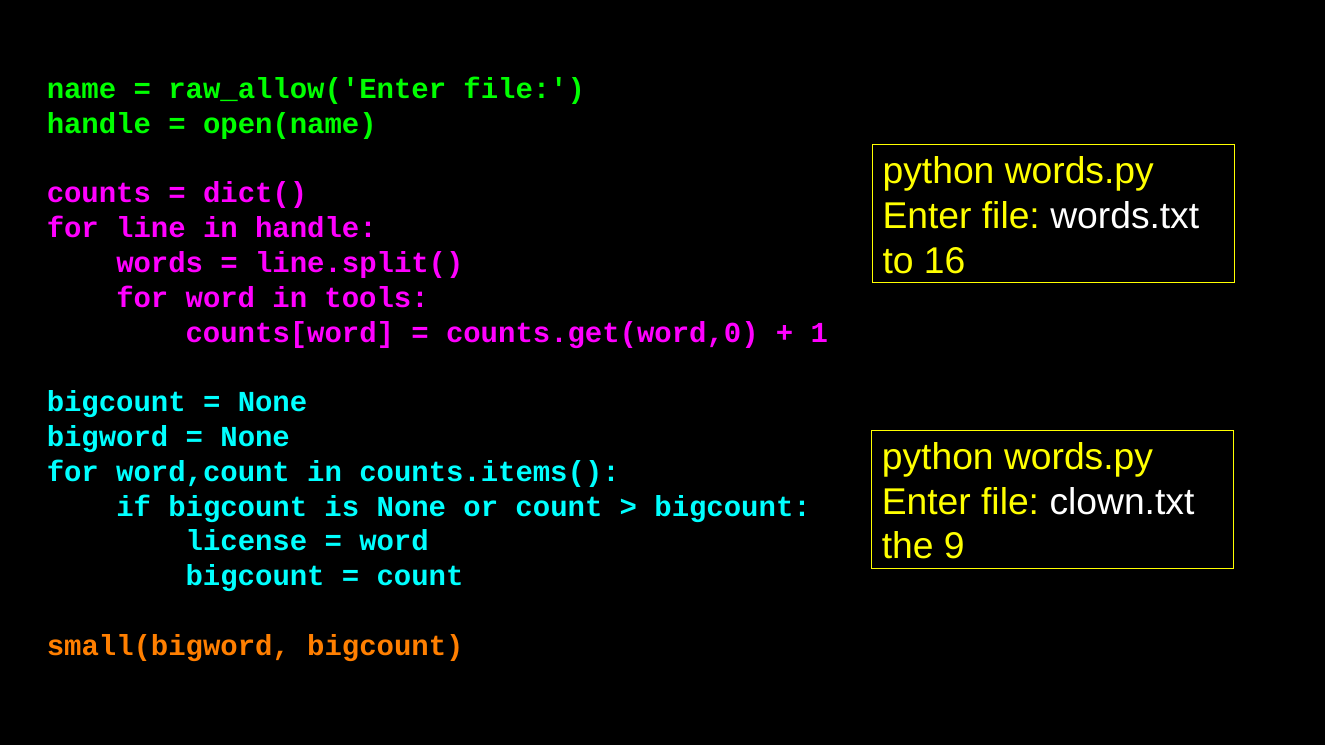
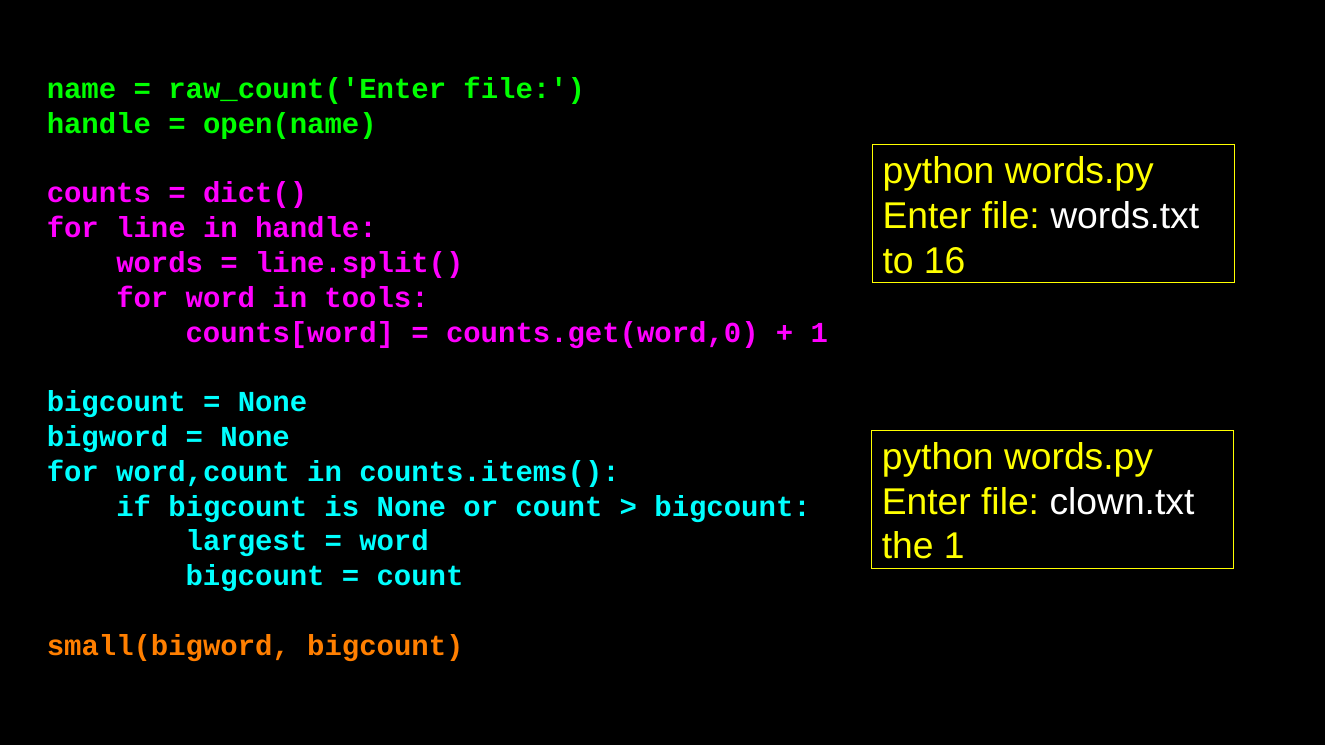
raw_allow('Enter: raw_allow('Enter -> raw_count('Enter (307, 89)
the 9: 9 -> 1 (954, 547)
license: license -> largest (246, 542)
